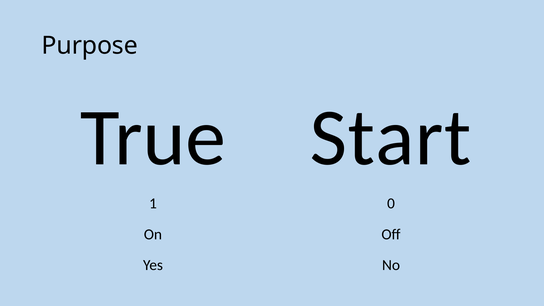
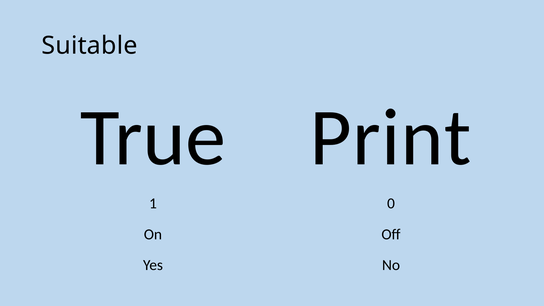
Purpose: Purpose -> Suitable (89, 46)
Start: Start -> Print (391, 138)
